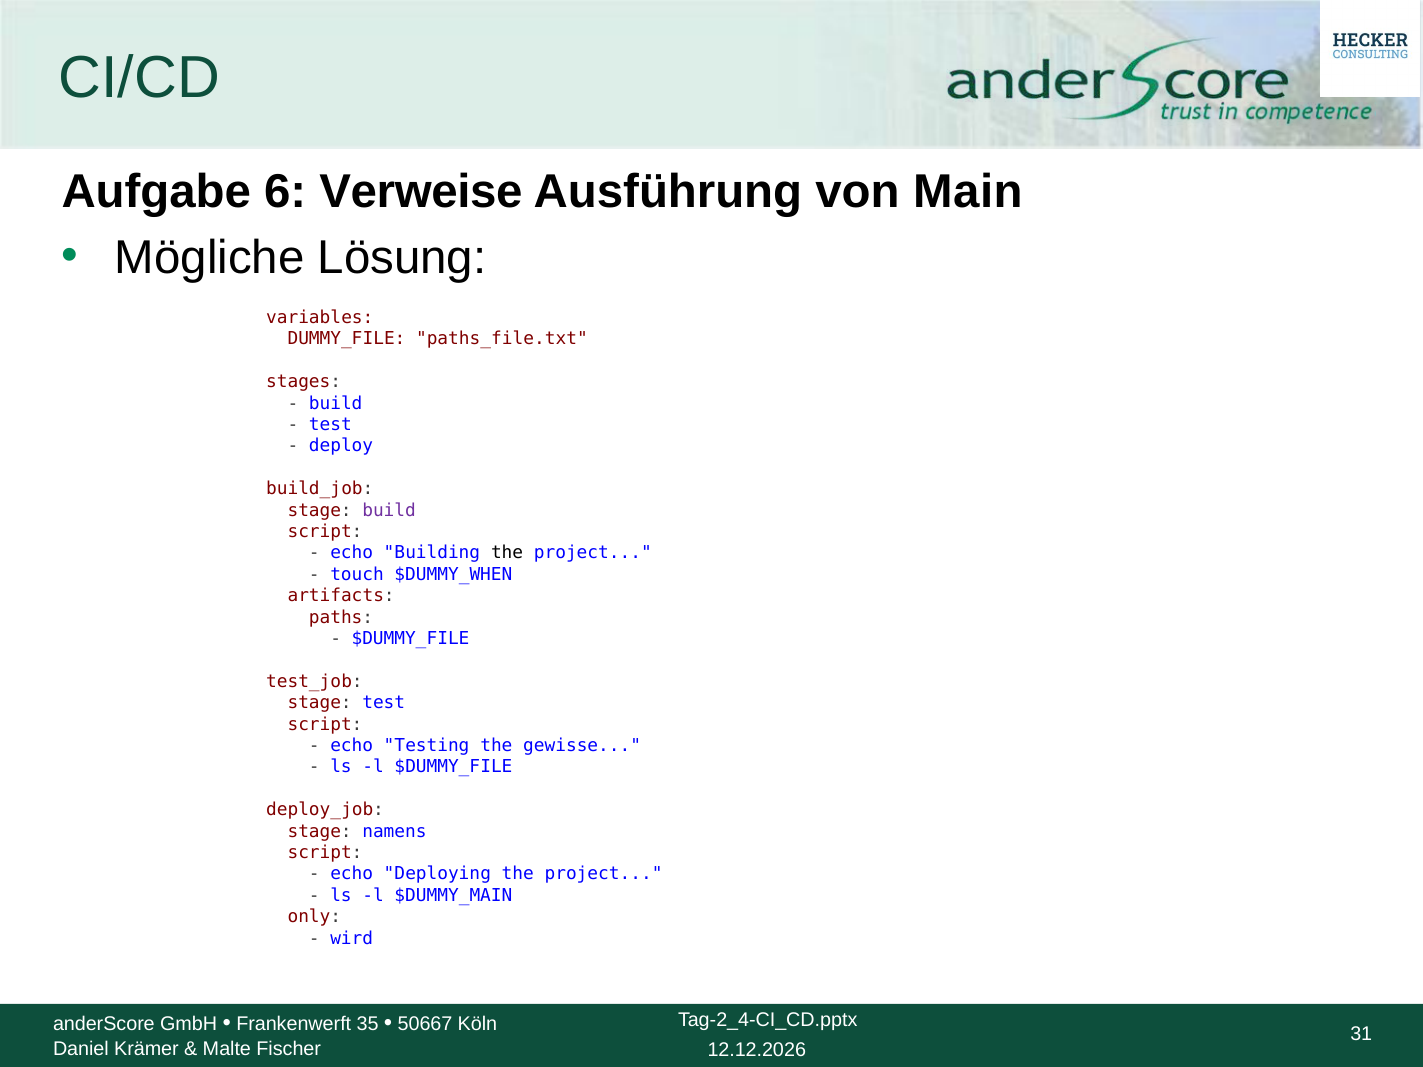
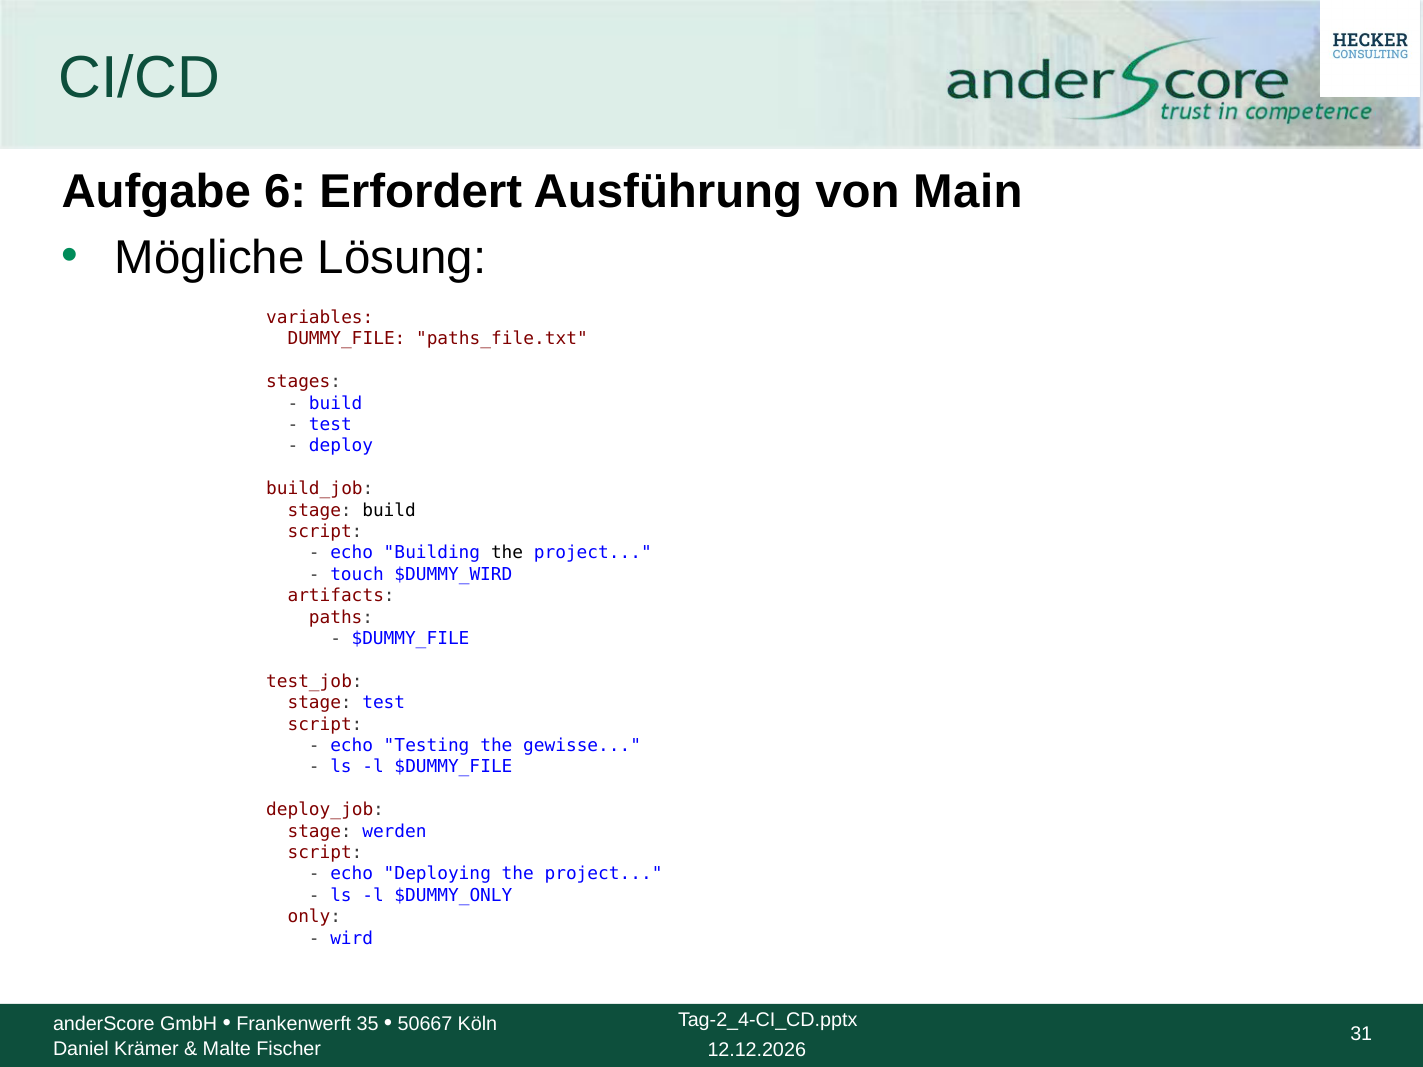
Verweise: Verweise -> Erfordert (421, 192)
build colour: purple -> black (389, 510)
$DUMMY_WHEN: $DUMMY_WHEN -> $DUMMY_WIRD (453, 575)
namens: namens -> werden (394, 831)
$DUMMY_MAIN: $DUMMY_MAIN -> $DUMMY_ONLY (453, 896)
